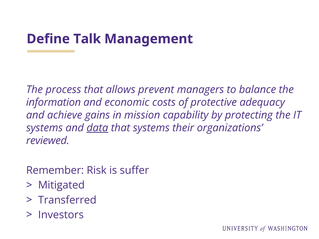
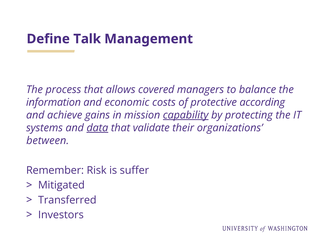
prevent: prevent -> covered (156, 90)
adequacy: adequacy -> according (262, 102)
capability underline: none -> present (186, 115)
that systems: systems -> validate (151, 128)
reviewed: reviewed -> between (48, 141)
